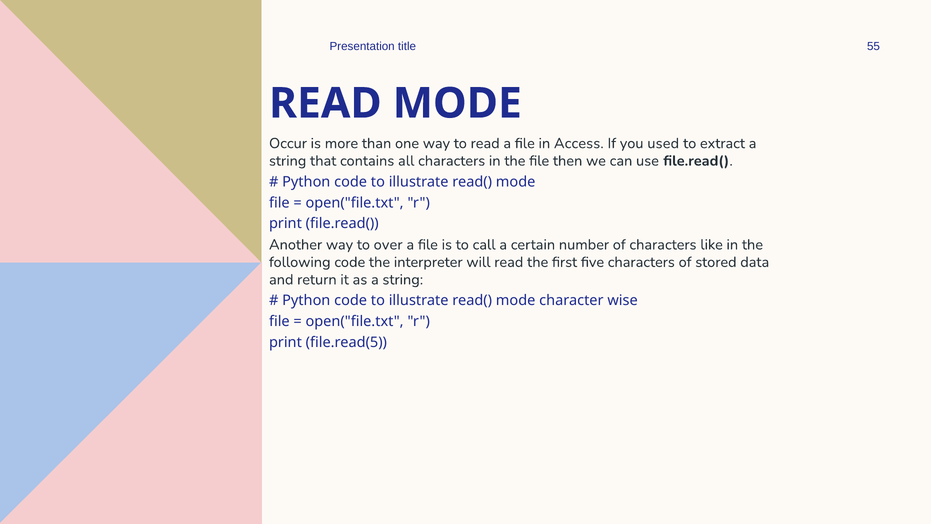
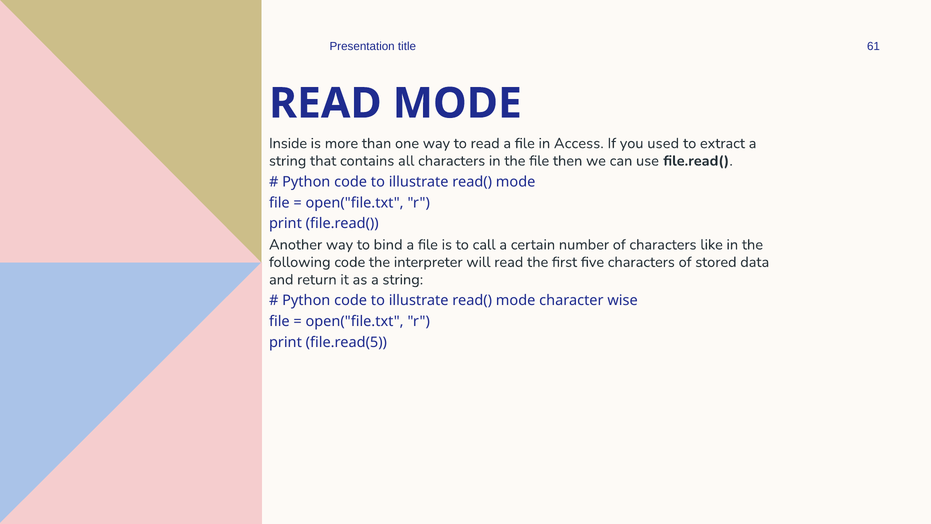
55: 55 -> 61 (873, 46)
Occur: Occur -> Inside (288, 143)
over: over -> bind (388, 245)
